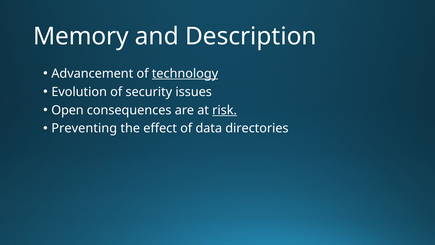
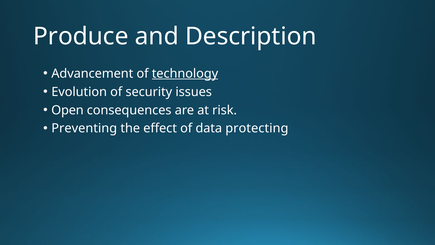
Memory: Memory -> Produce (81, 37)
risk underline: present -> none (225, 110)
directories: directories -> protecting (257, 128)
